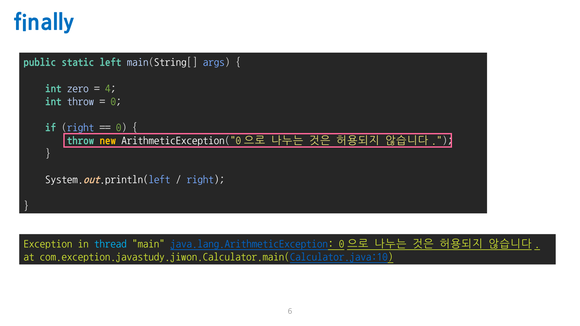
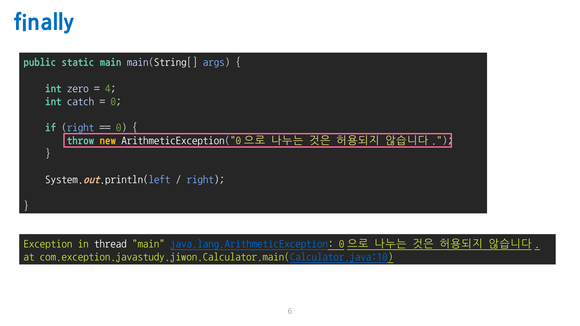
static left: left -> main (111, 62)
int throw: throw -> catch (81, 101)
thread colour: light blue -> white (110, 244)
